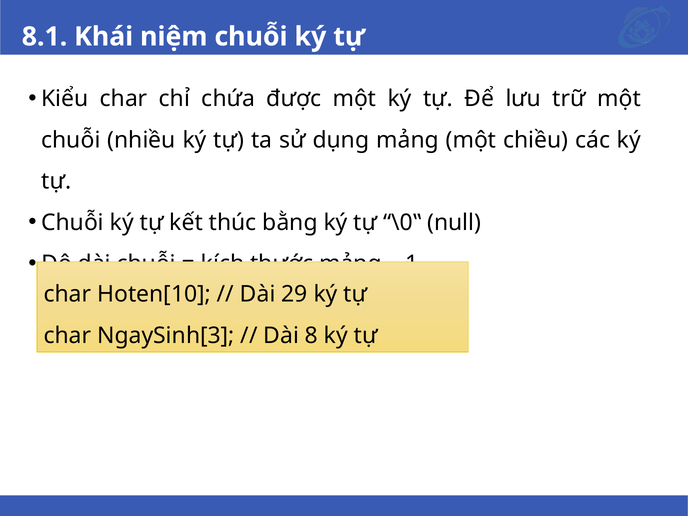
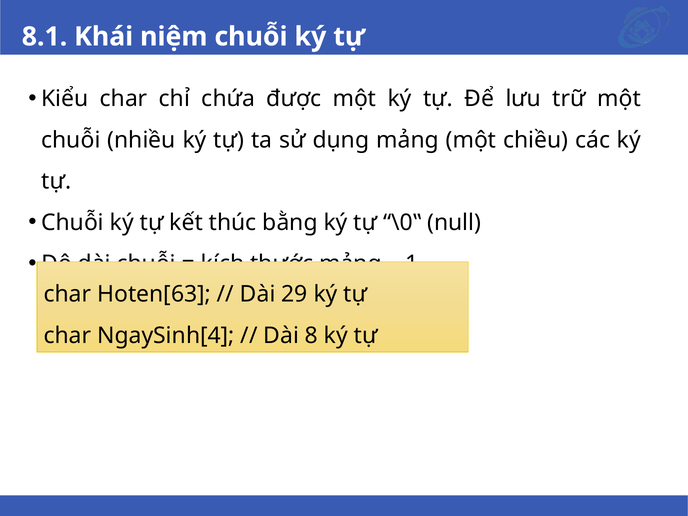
Hoten[10: Hoten[10 -> Hoten[63 (154, 294)
NgaySinh[3: NgaySinh[3 -> NgaySinh[4 (166, 336)
